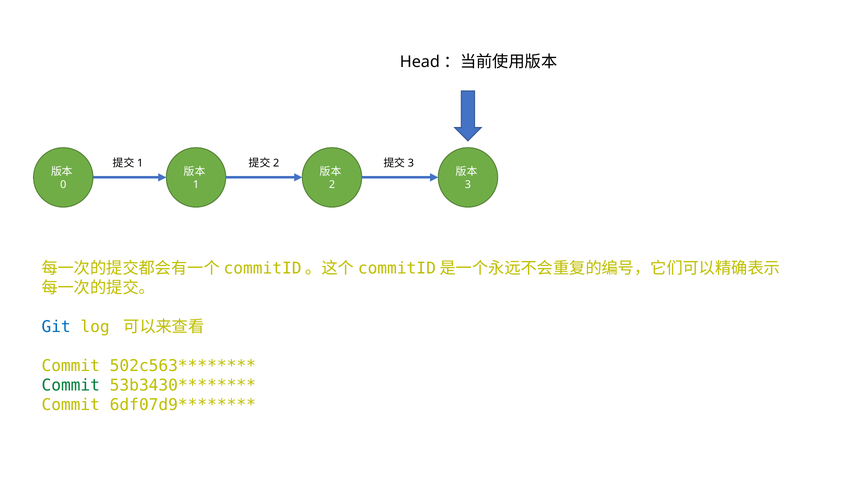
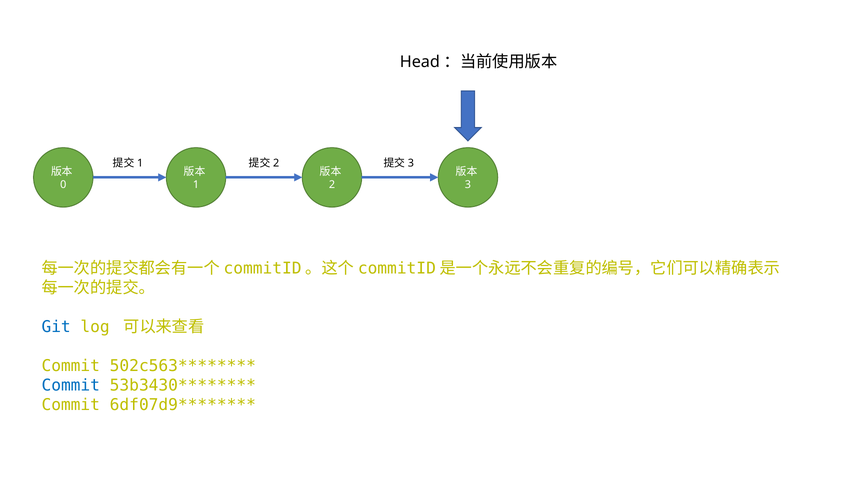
Commit colour: green -> blue (71, 385)
